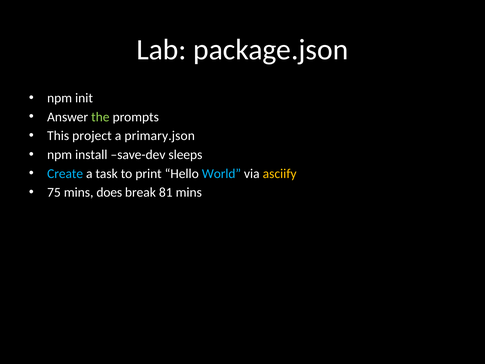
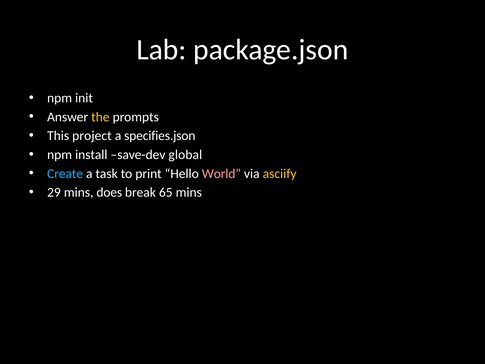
the colour: light green -> yellow (100, 117)
primary.json: primary.json -> specifies.json (160, 136)
sleeps: sleeps -> global (185, 155)
World colour: light blue -> pink (221, 174)
75: 75 -> 29 (54, 192)
81: 81 -> 65 (166, 192)
